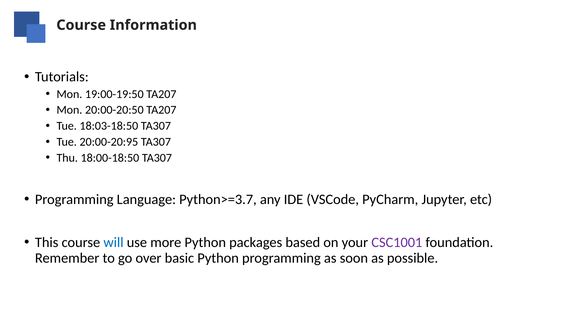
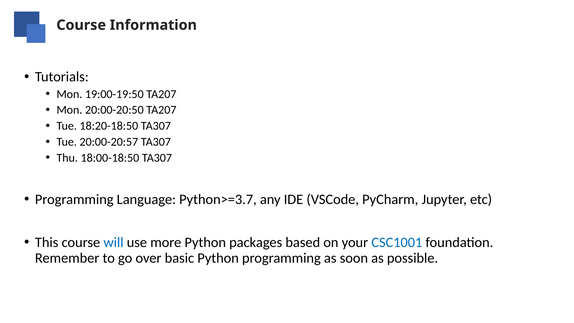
18:03-18:50: 18:03-18:50 -> 18:20-18:50 (109, 126)
20:00-20:95: 20:00-20:95 -> 20:00-20:57 (109, 142)
CSC1001 colour: purple -> blue (397, 242)
